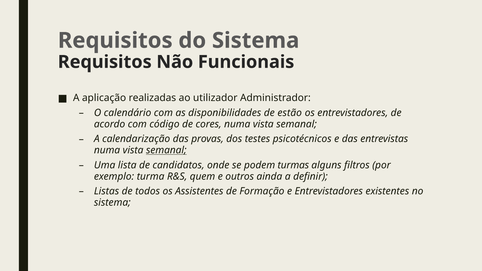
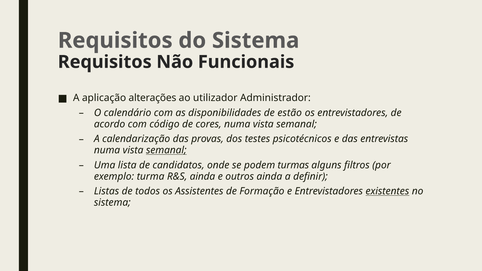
realizadas: realizadas -> alterações (152, 98)
R&S quem: quem -> ainda (202, 176)
existentes underline: none -> present (387, 191)
